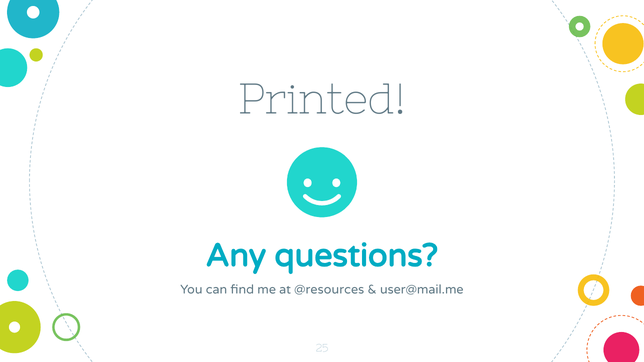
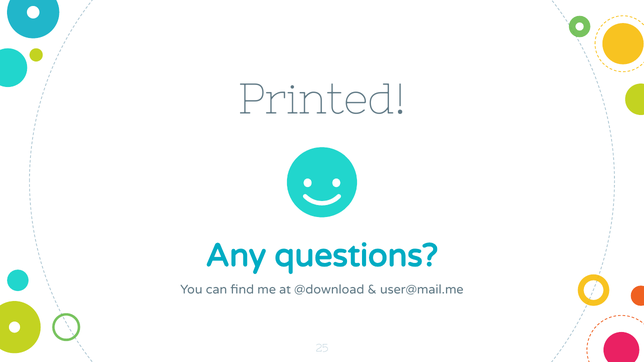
@resources: @resources -> @download (329, 290)
